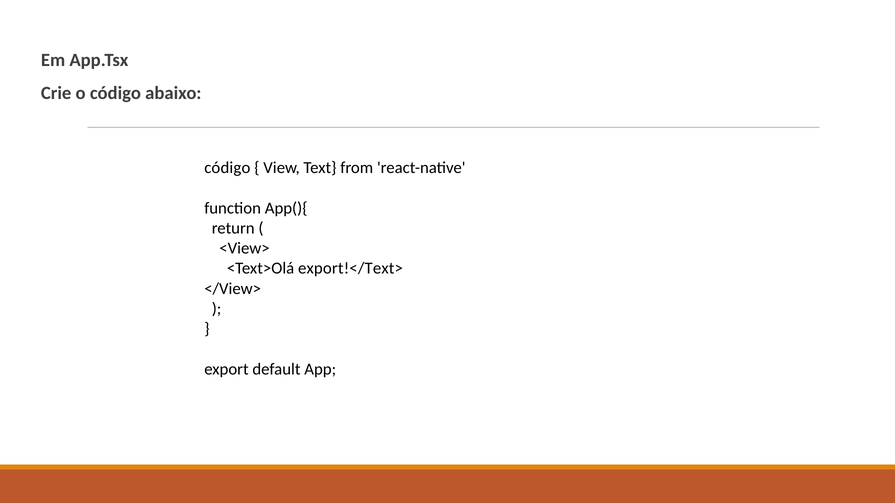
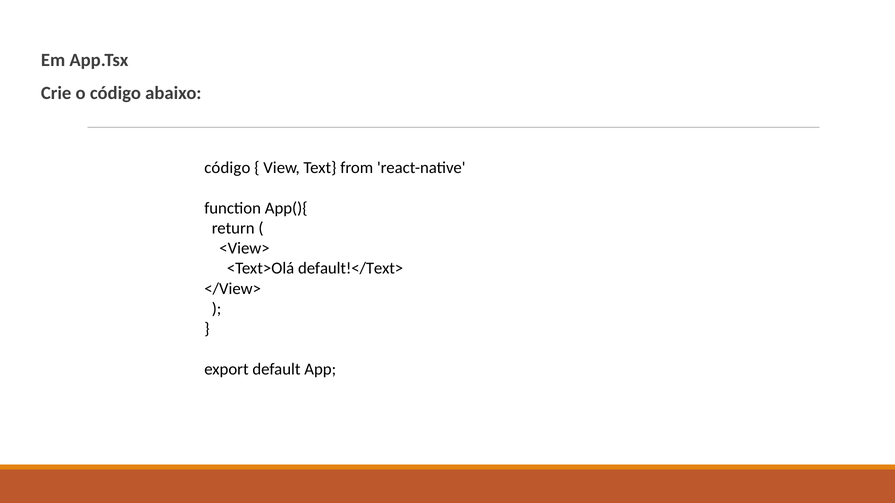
export!</Text>: export!</Text> -> default!</Text> (351, 269)
